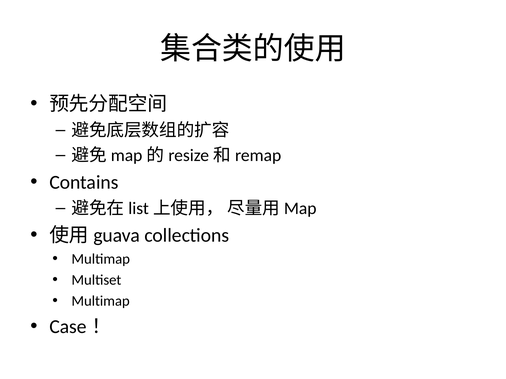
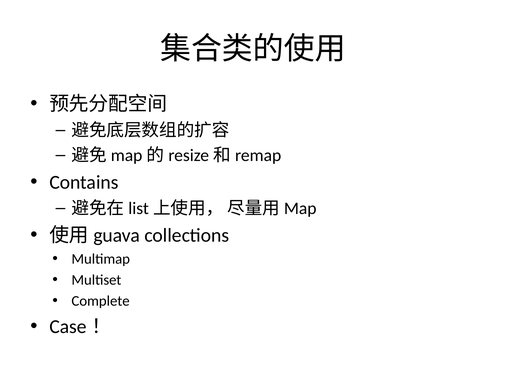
Multimap: Multimap -> Complete (101, 301)
